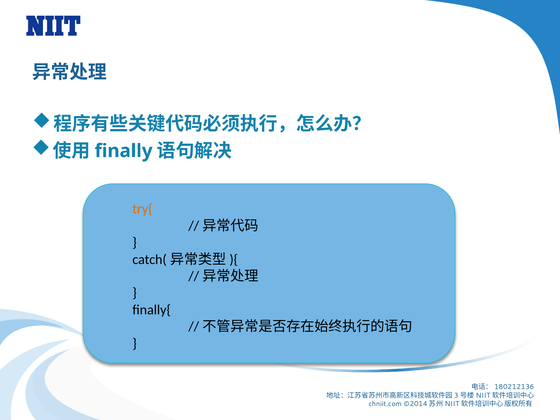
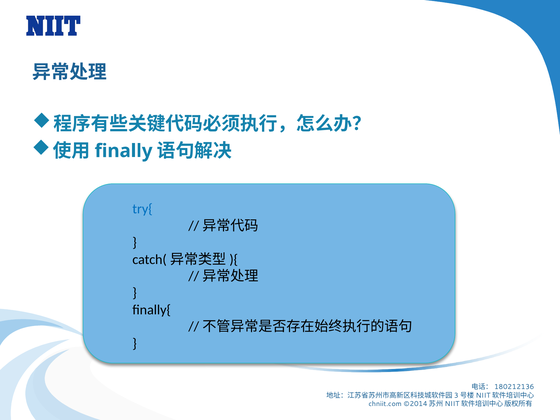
try{ colour: orange -> blue (143, 209)
